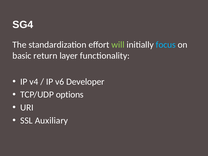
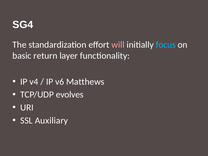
will colour: light green -> pink (118, 45)
Developer: Developer -> Matthews (85, 82)
options: options -> evolves (70, 95)
